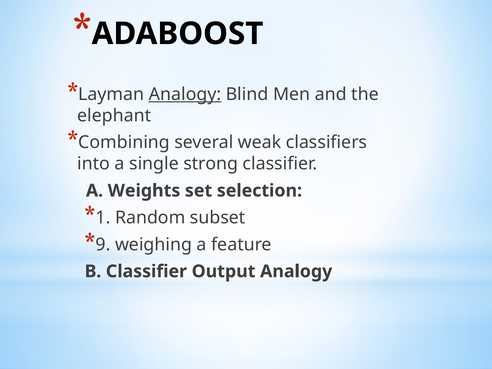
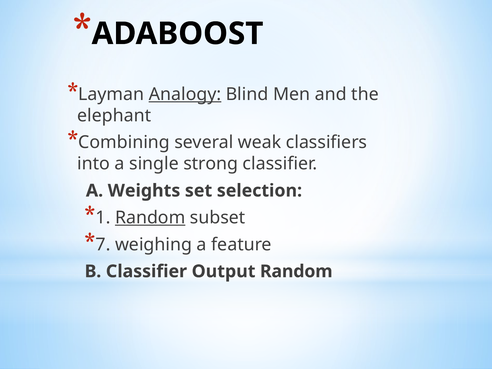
Random underline: none -> present (150, 218)
9: 9 -> 7 (103, 244)
Output Analogy: Analogy -> Random (296, 271)
